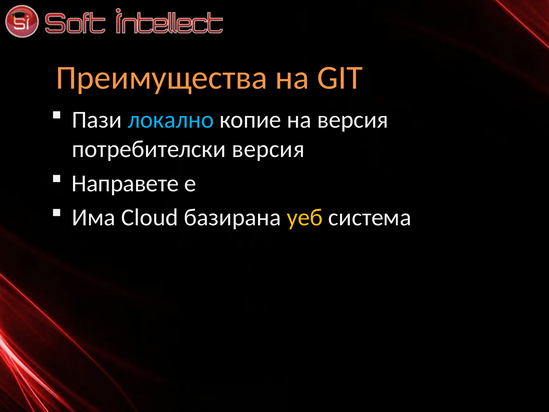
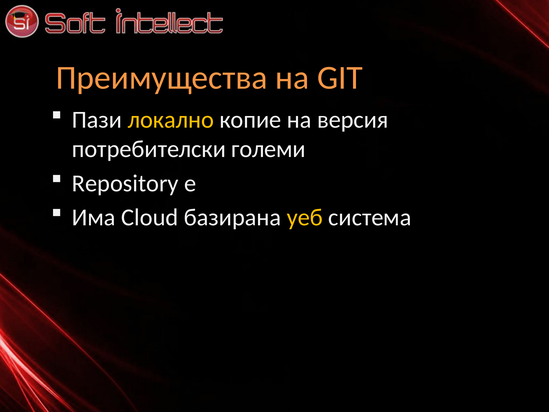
локално colour: light blue -> yellow (171, 120)
потребителски версия: версия -> големи (268, 149)
Направете: Направете -> Repository (125, 183)
